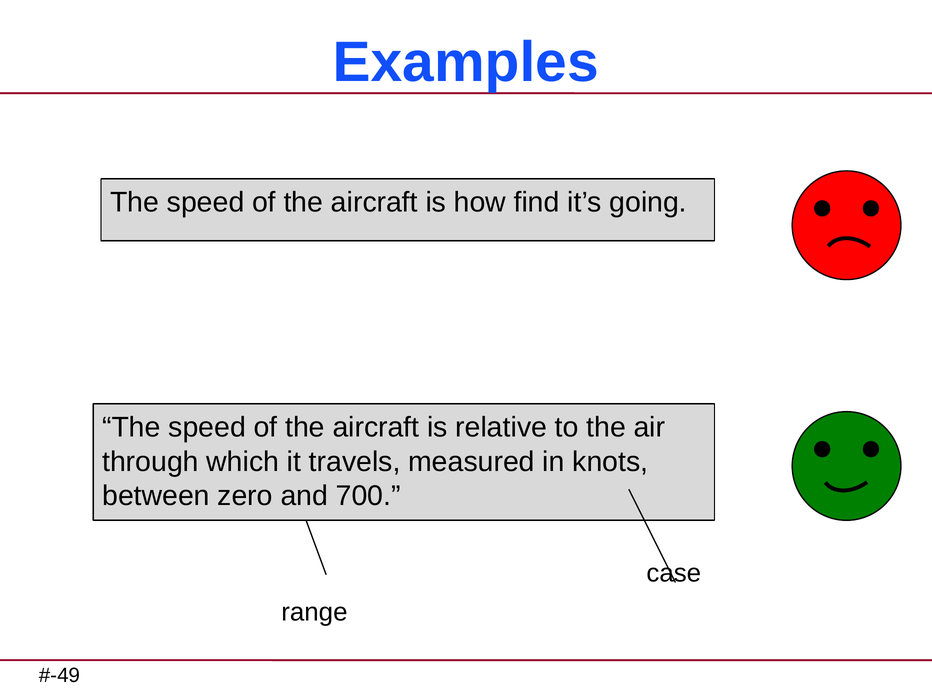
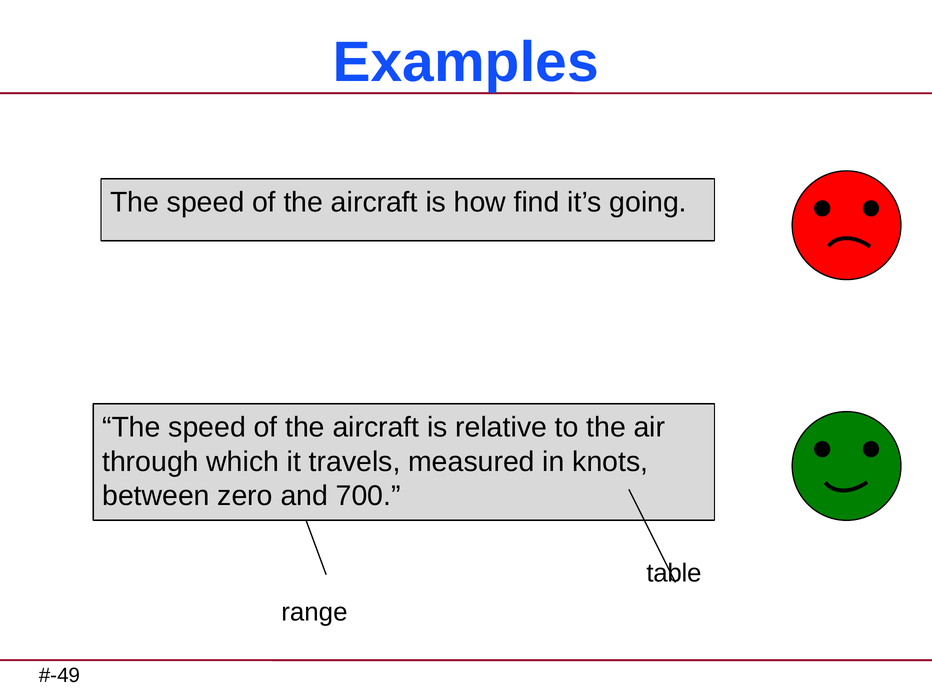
case: case -> table (674, 573)
